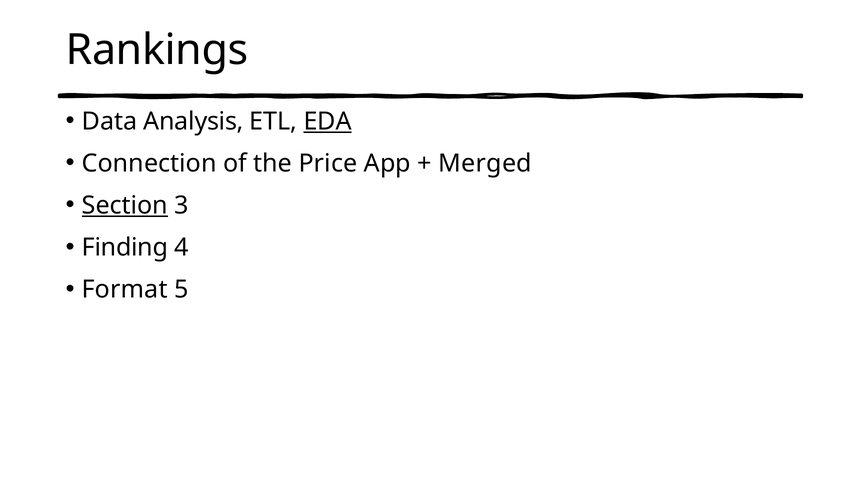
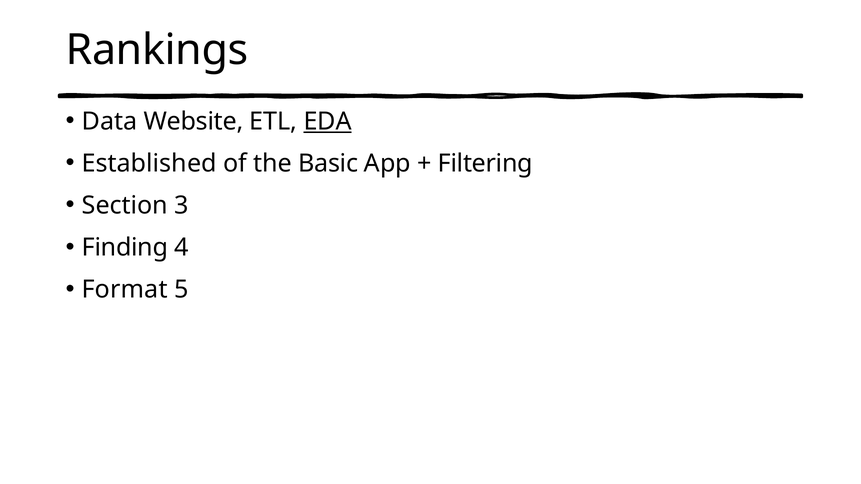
Analysis: Analysis -> Website (193, 121)
Connection: Connection -> Established (149, 164)
Price: Price -> Basic (328, 164)
Merged: Merged -> Filtering (485, 164)
Section underline: present -> none (125, 206)
